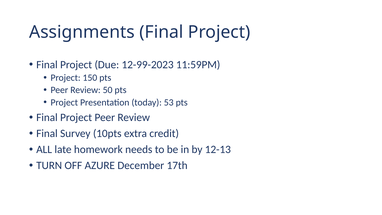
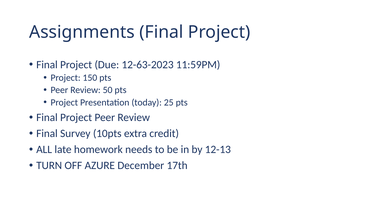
12-99-2023: 12-99-2023 -> 12-63-2023 (148, 65)
53: 53 -> 25 (169, 102)
